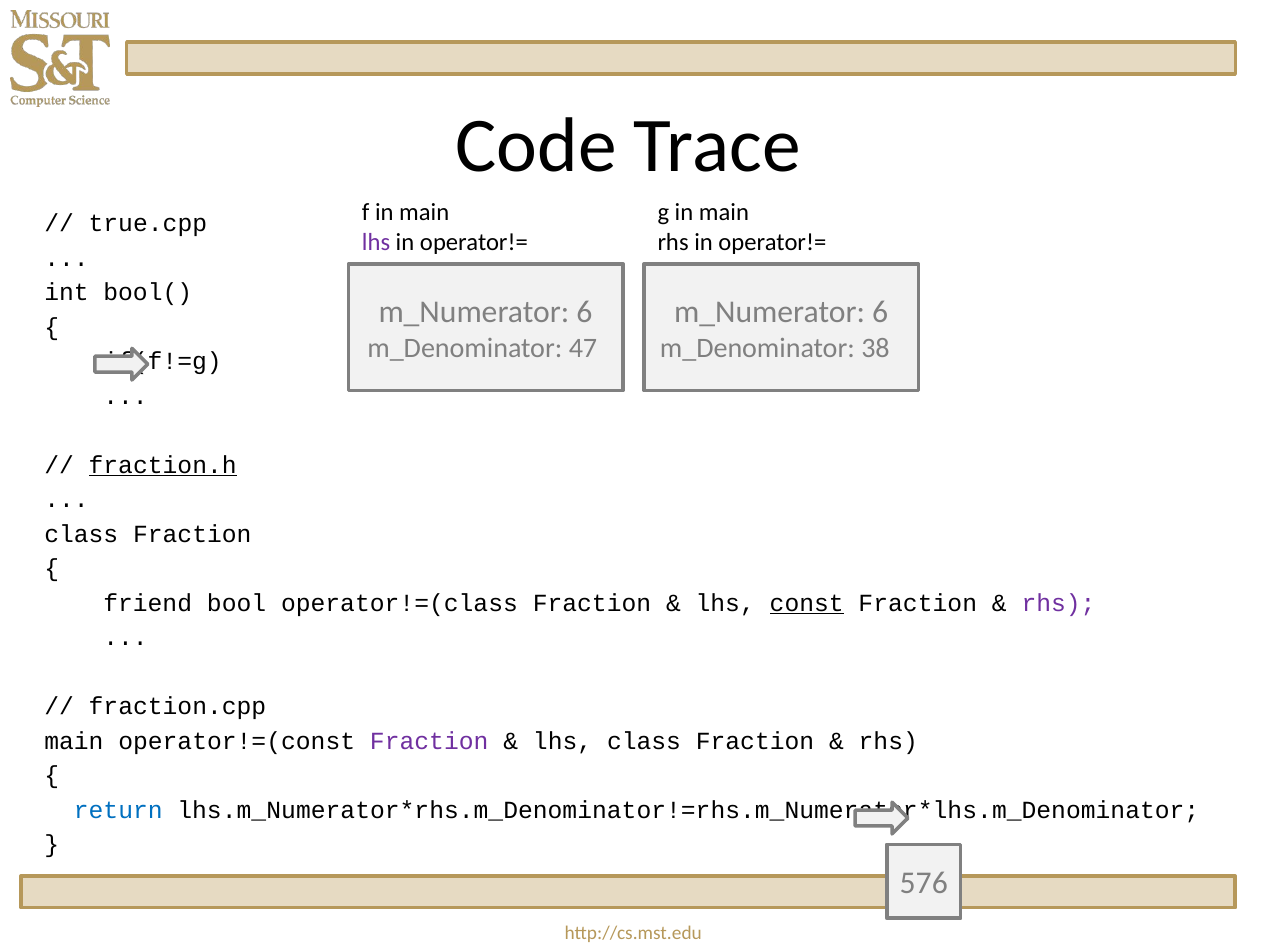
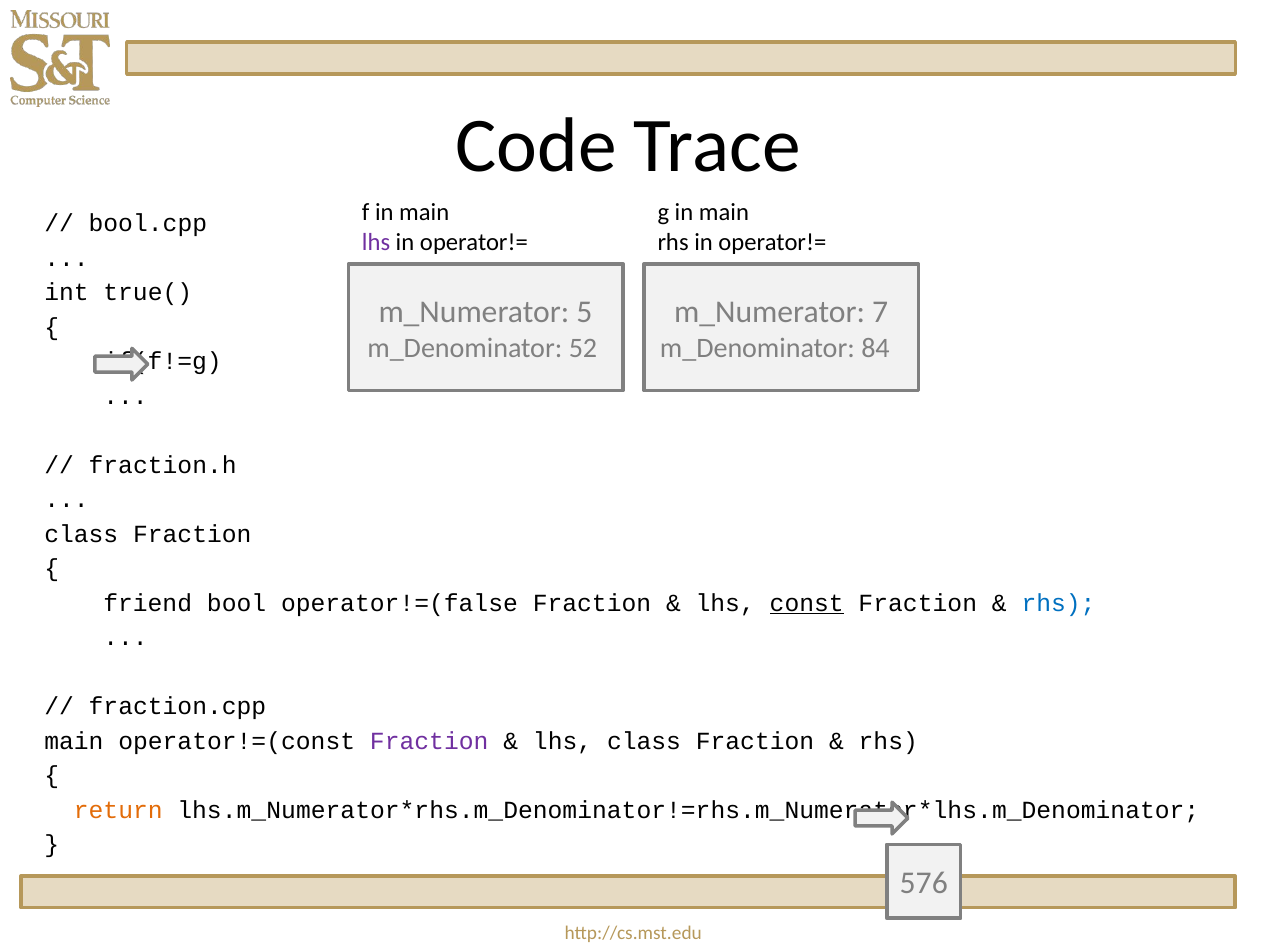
true.cpp: true.cpp -> bool.cpp (148, 223)
bool(: bool( -> true( (148, 292)
6: 6 -> 5 (585, 313)
6: 6 -> 7 (880, 313)
47: 47 -> 52 (583, 348)
38: 38 -> 84 (876, 348)
fraction.h underline: present -> none (163, 465)
operator!=(class: operator!=(class -> operator!=(false (399, 603)
rhs colour: purple -> blue (1058, 603)
return colour: blue -> orange (118, 810)
